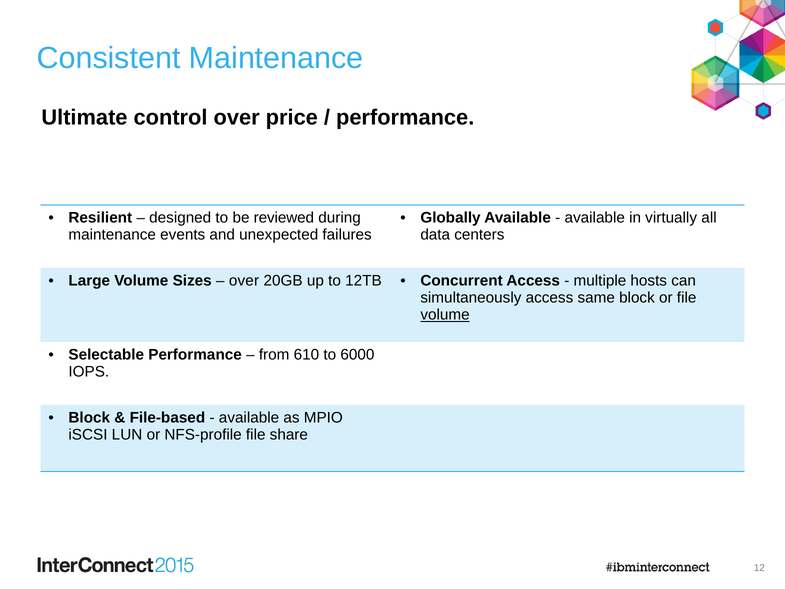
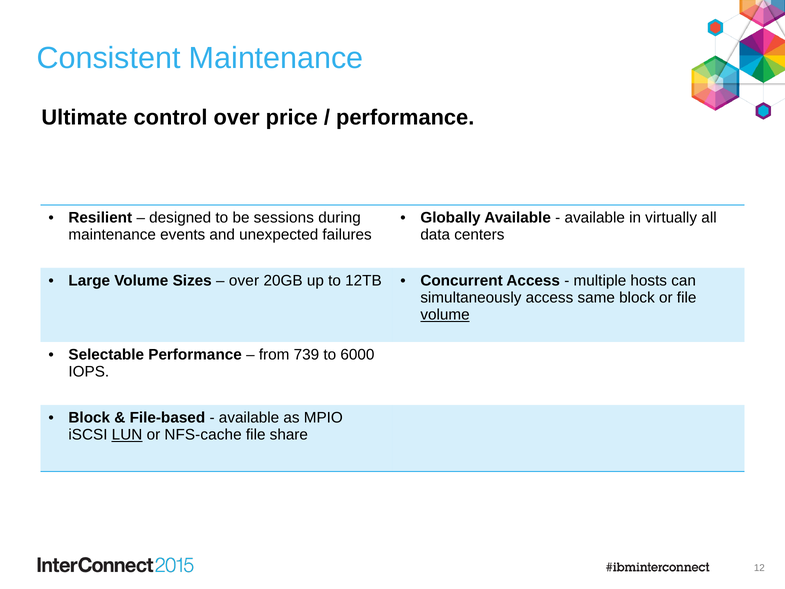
reviewed: reviewed -> sessions (284, 218)
610: 610 -> 739 (306, 355)
LUN underline: none -> present (127, 435)
NFS-profile: NFS-profile -> NFS-cache (203, 435)
